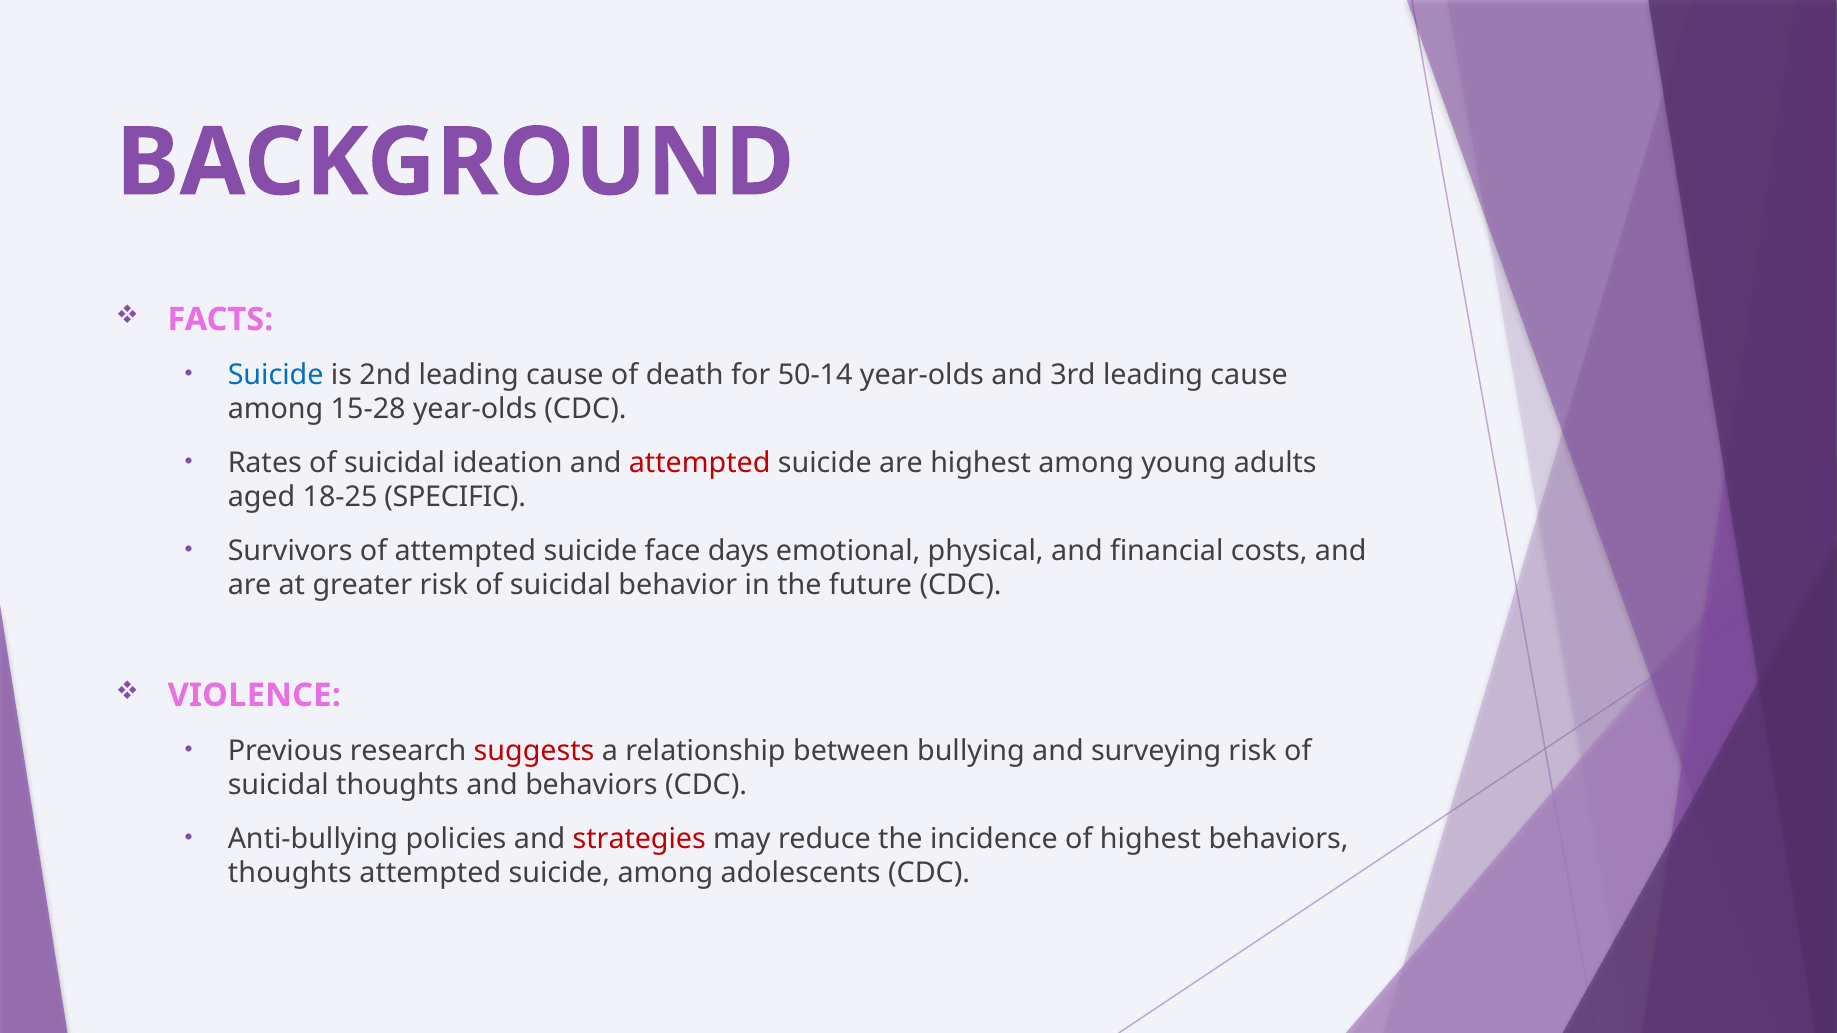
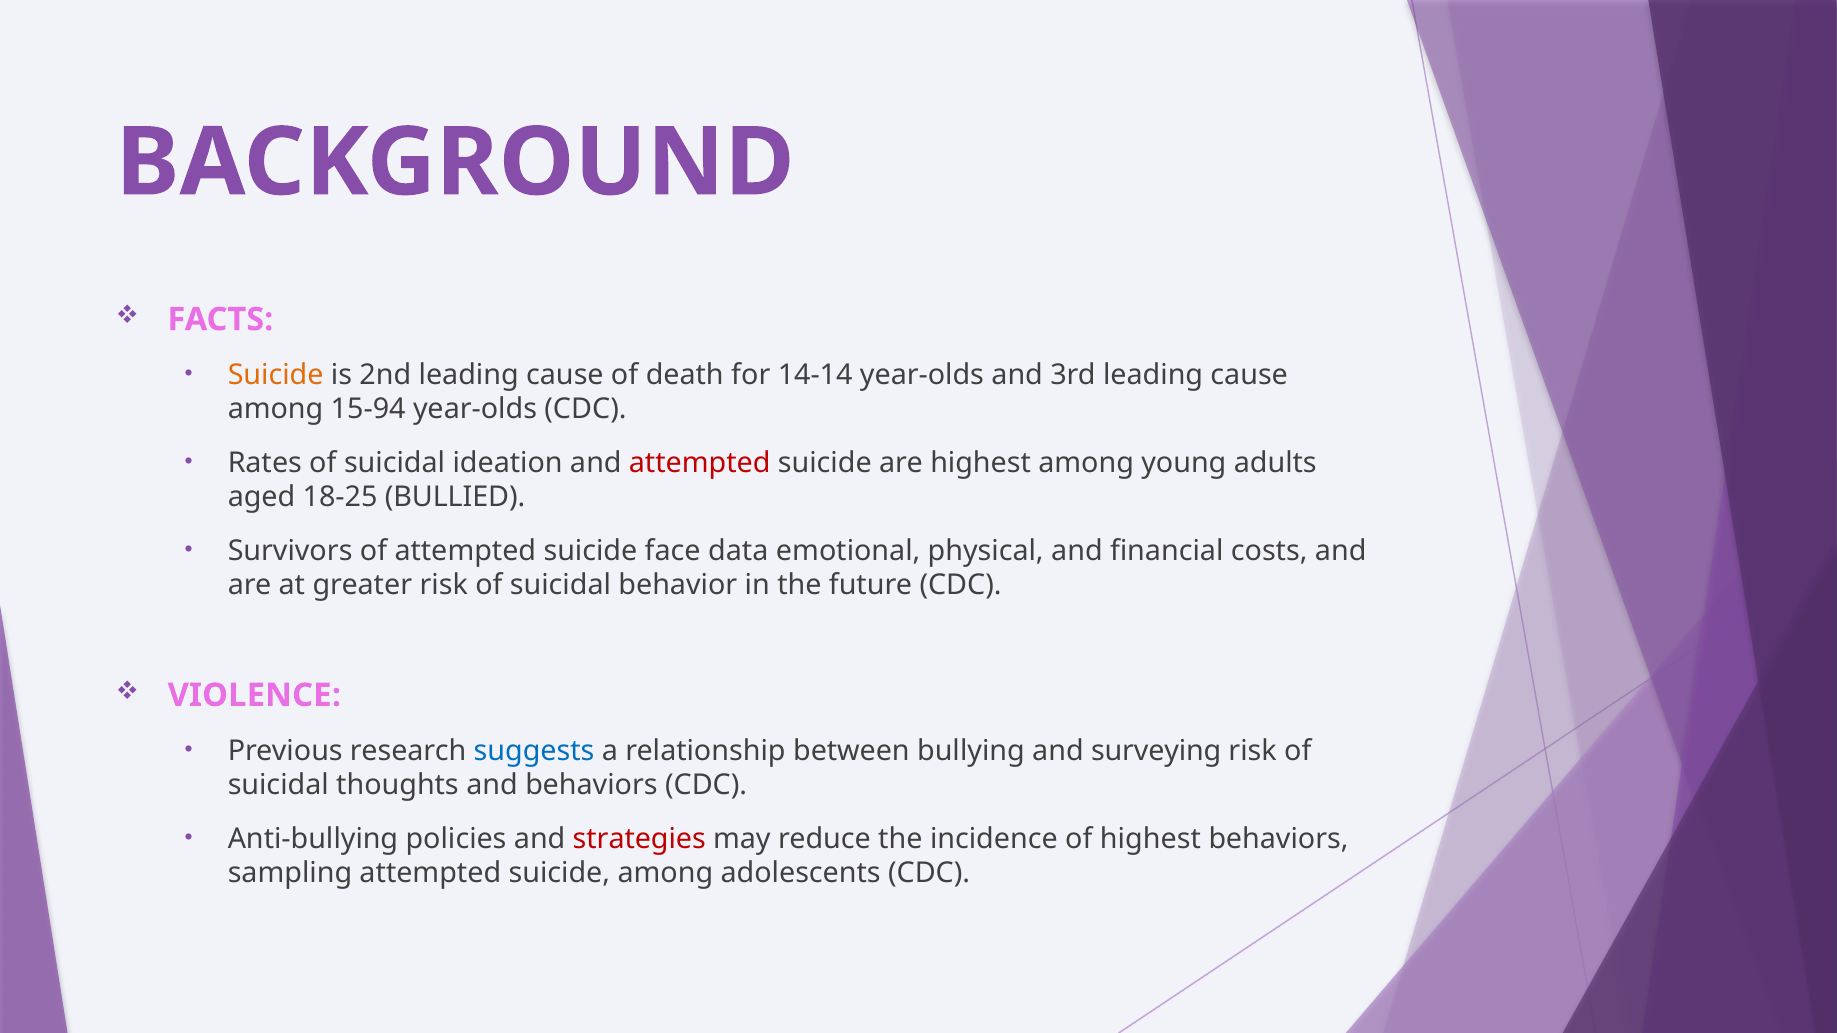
Suicide colour: blue -> orange (276, 375)
50-14: 50-14 -> 14-14 (815, 375)
15-28: 15-28 -> 15-94 (368, 410)
SPECIFIC: SPECIFIC -> BULLIED (455, 498)
days: days -> data (738, 551)
suggests colour: red -> blue (534, 751)
thoughts: thoughts -> sampling (290, 874)
